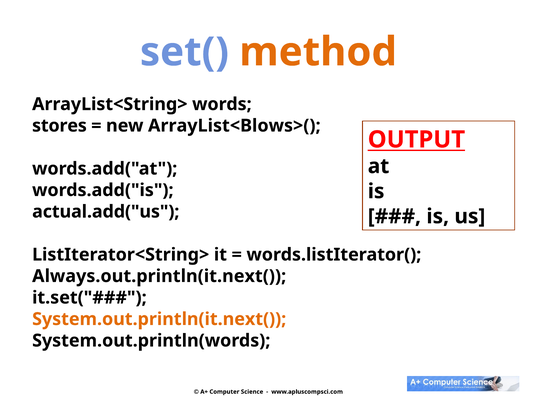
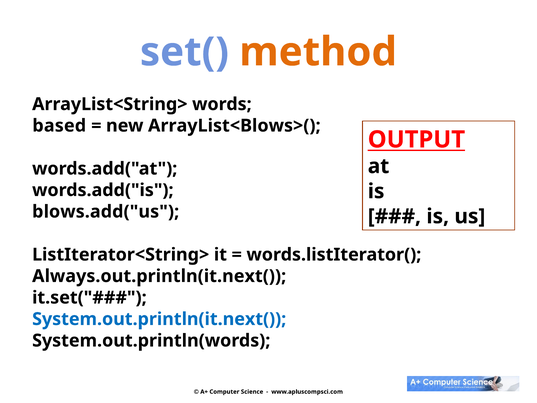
stores: stores -> based (59, 126)
actual.add("us: actual.add("us -> blows.add("us (106, 212)
System.out.println(it.next( colour: orange -> blue (159, 319)
